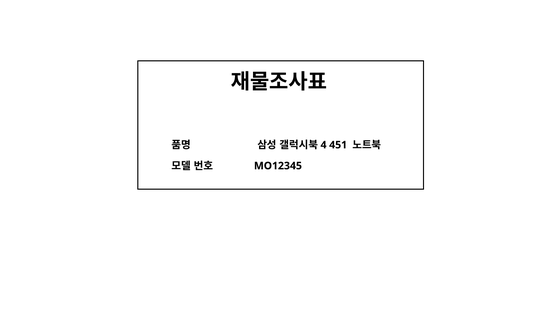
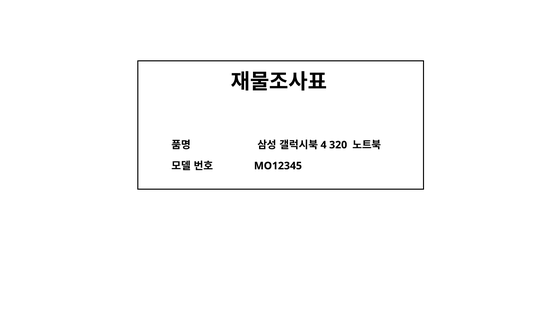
451: 451 -> 320 (338, 145)
